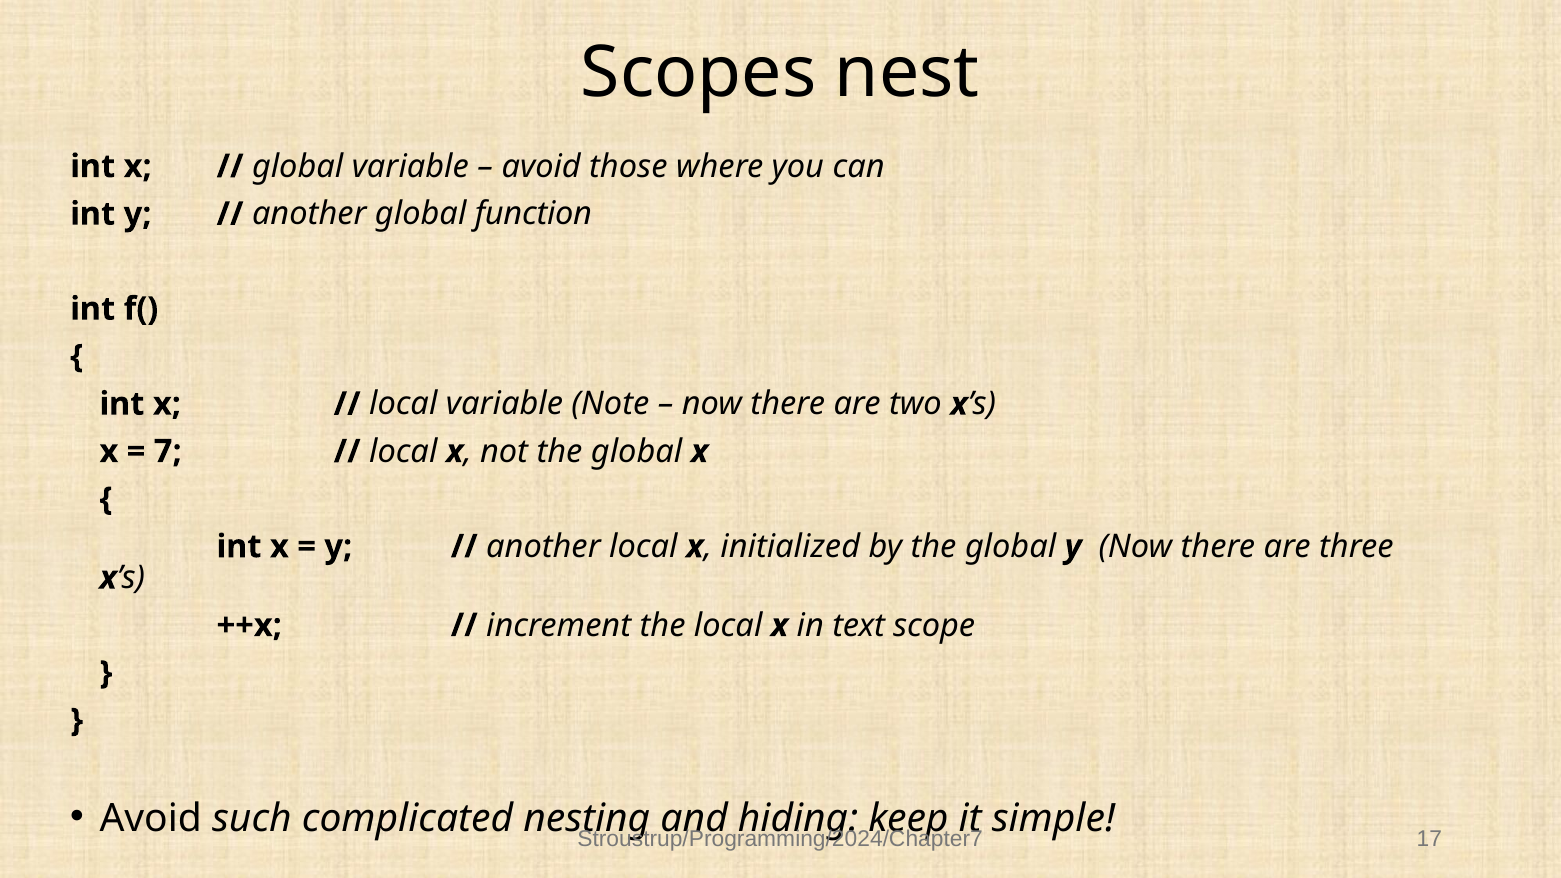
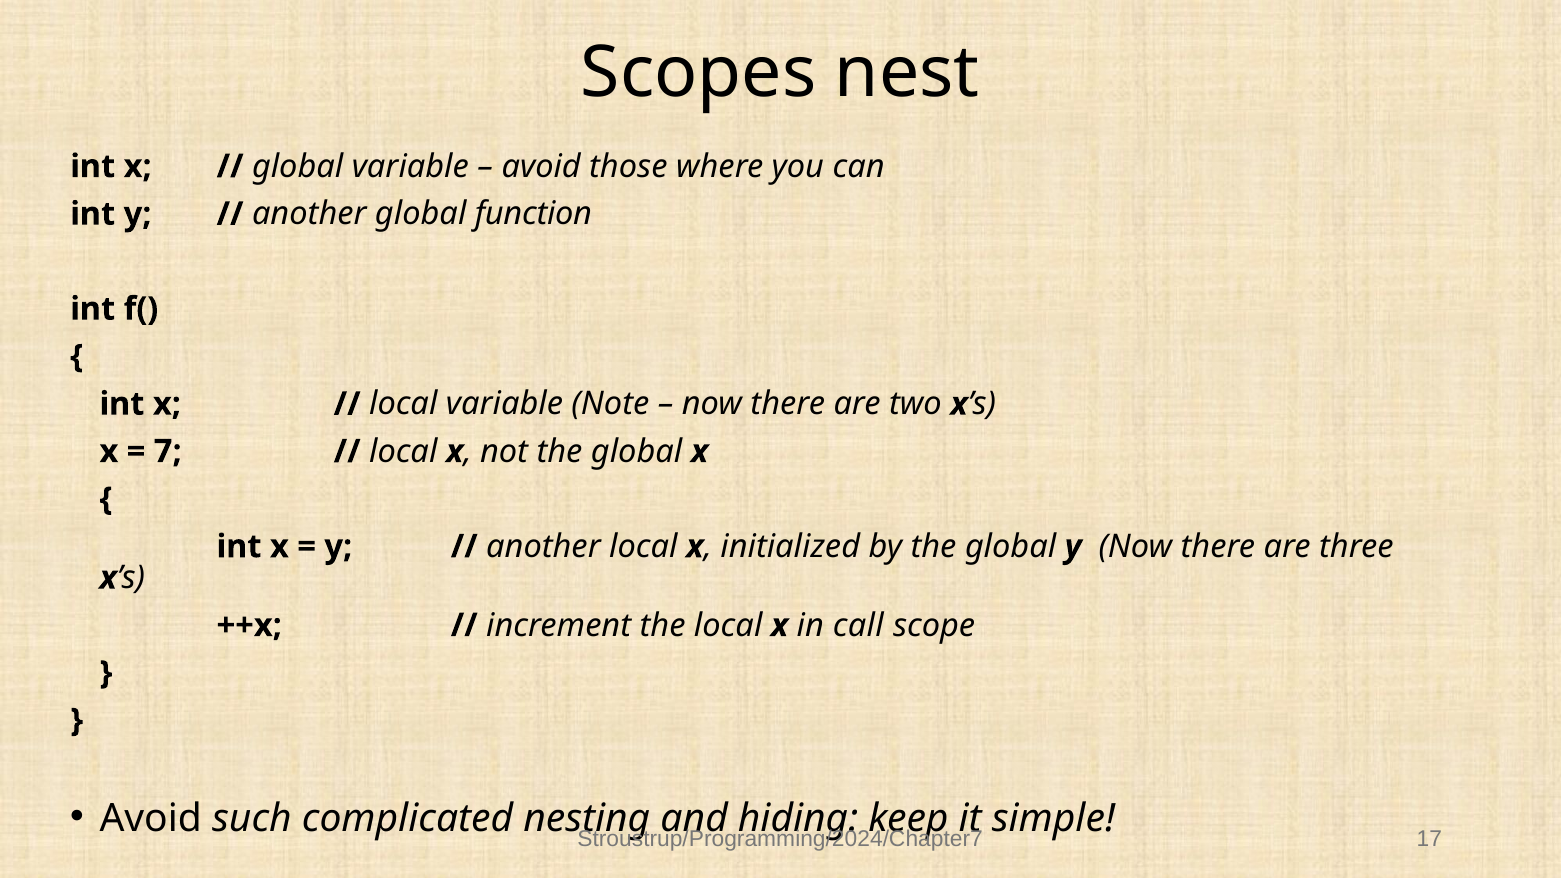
text: text -> call (858, 625)
